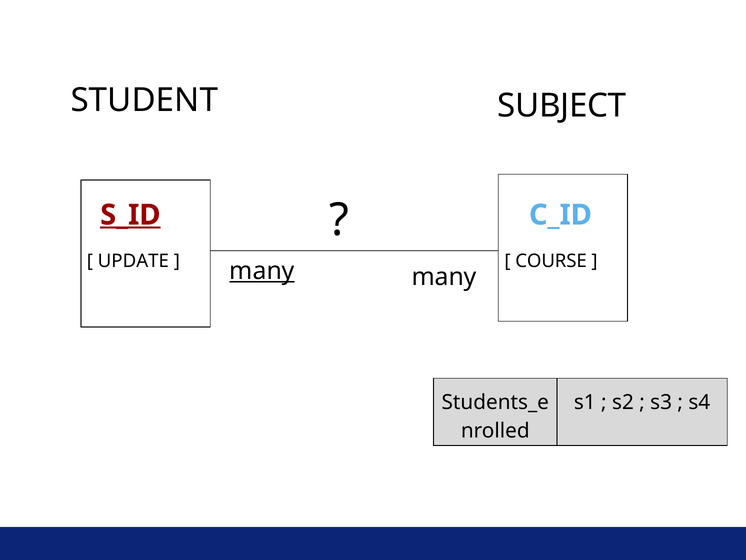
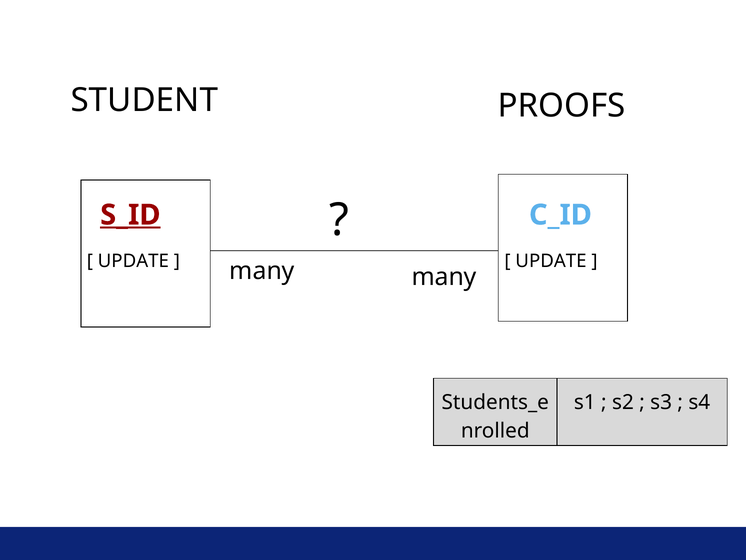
SUBJECT: SUBJECT -> PROOFS (562, 106)
COURSE: COURSE -> UPDATE (551, 261)
many underline: present -> none (262, 271)
